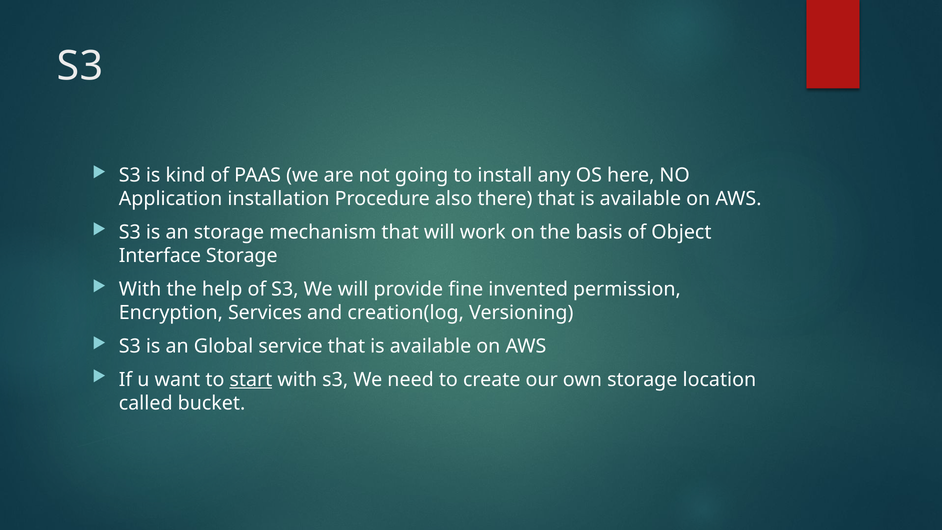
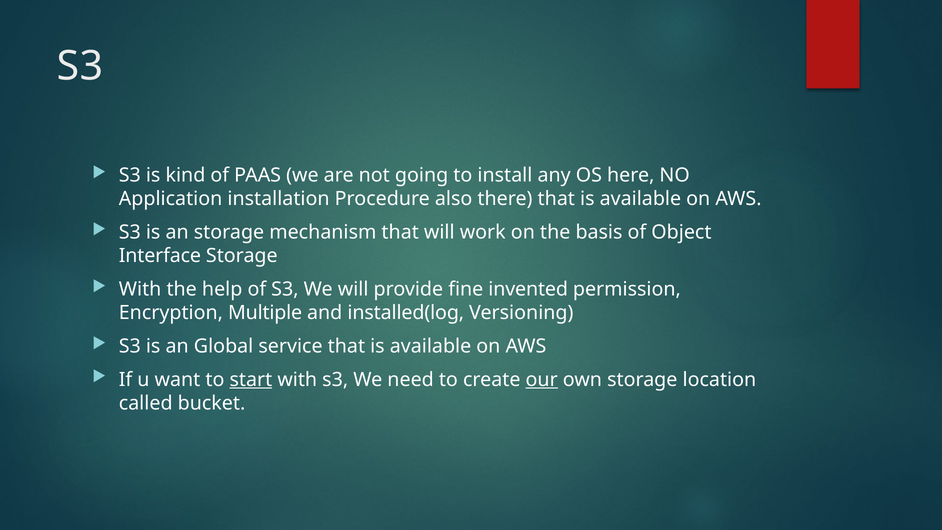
Services: Services -> Multiple (265, 313)
creation(log: creation(log -> installed(log (406, 313)
our underline: none -> present (542, 380)
